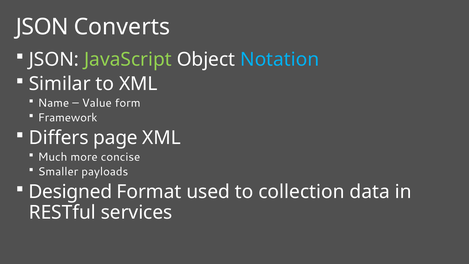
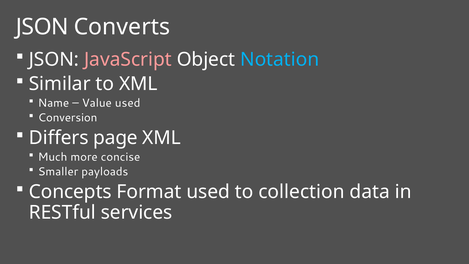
JavaScript colour: light green -> pink (128, 59)
Value form: form -> used (128, 103)
Framework: Framework -> Conversion (68, 118)
Designed: Designed -> Concepts (70, 192)
